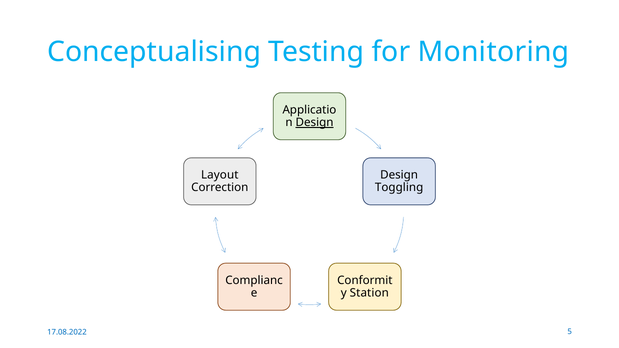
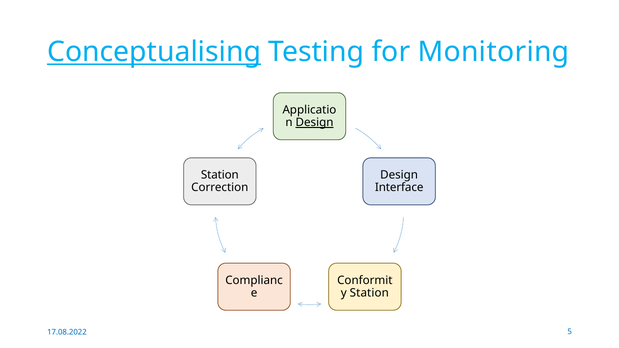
Conceptualising underline: none -> present (154, 52)
Layout: Layout -> Station (220, 175)
Toggling: Toggling -> Interface (399, 188)
